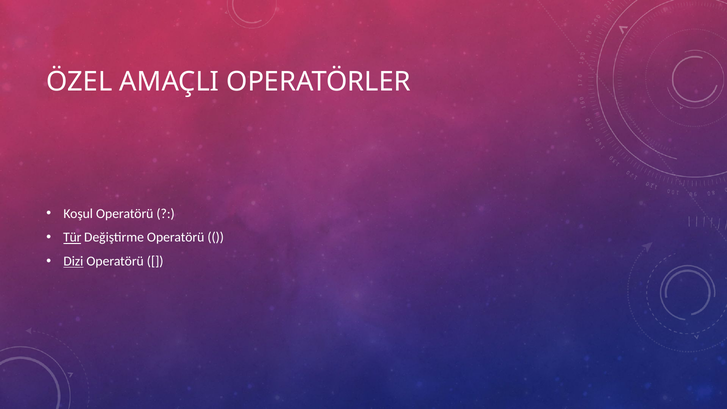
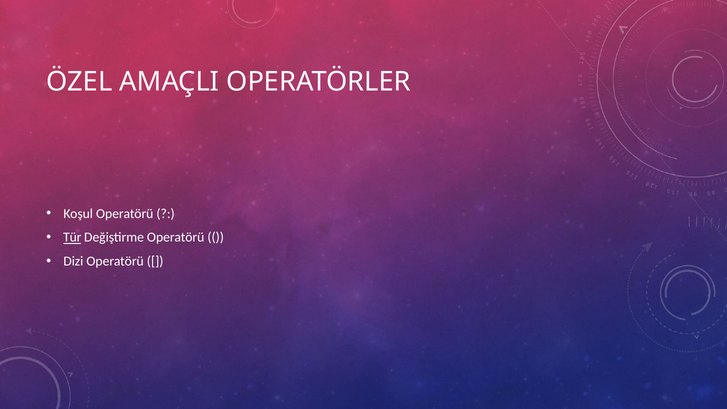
Dizi underline: present -> none (73, 261)
